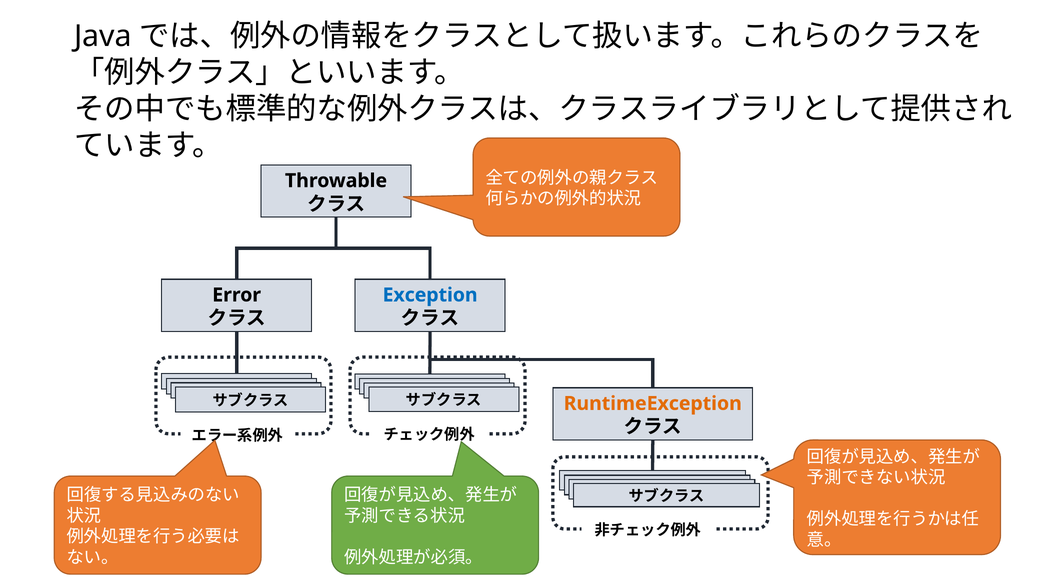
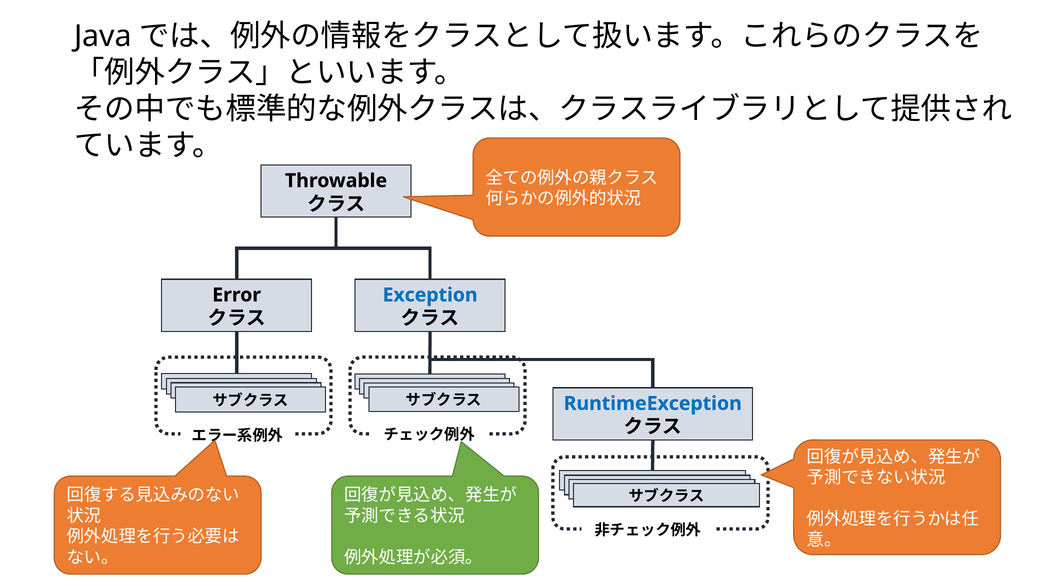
RuntimeException colour: orange -> blue (653, 404)
